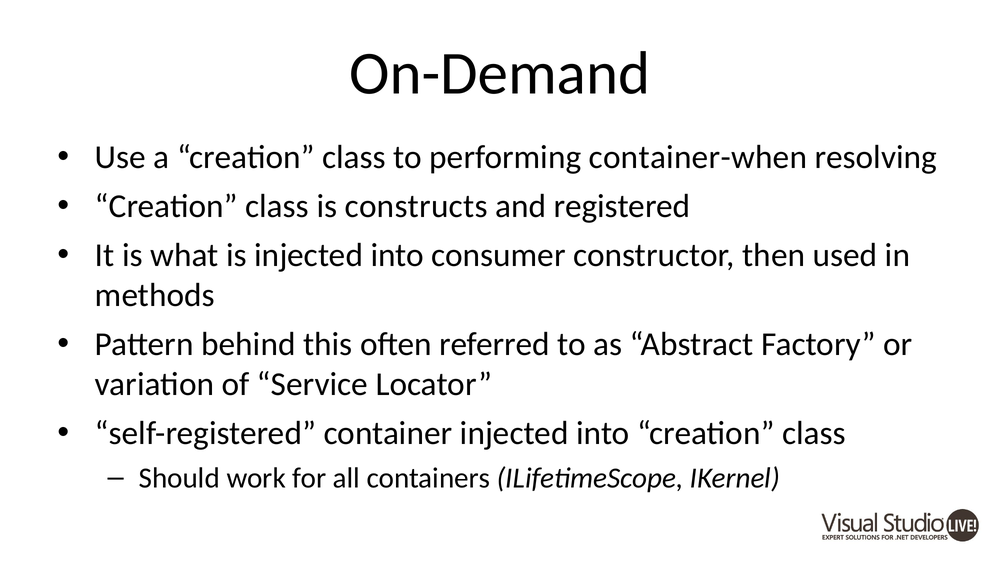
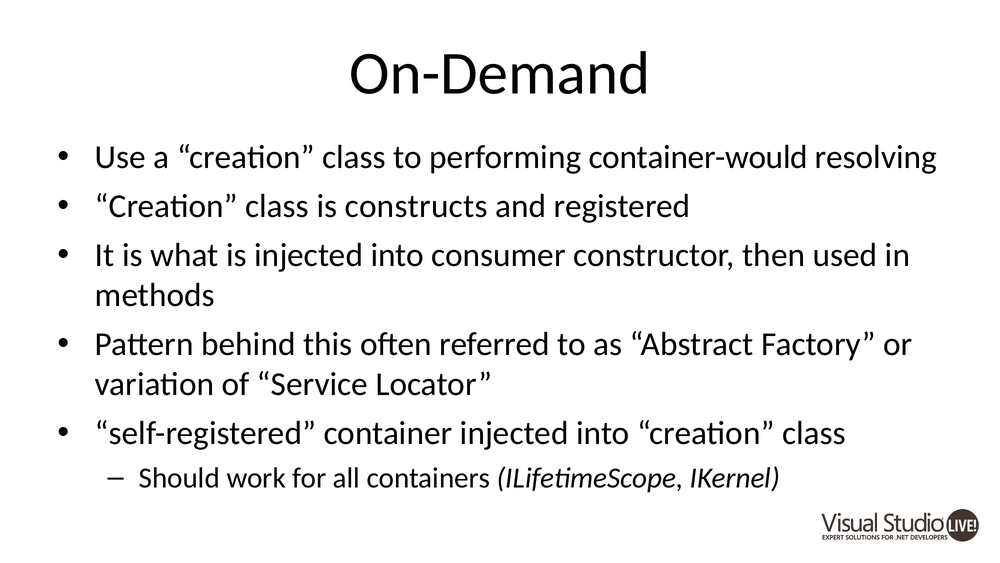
container-when: container-when -> container-would (698, 157)
